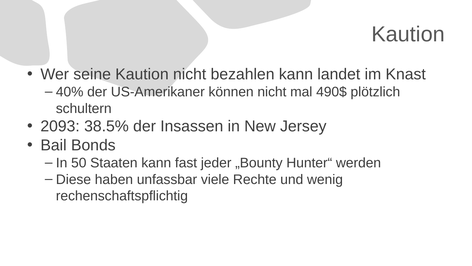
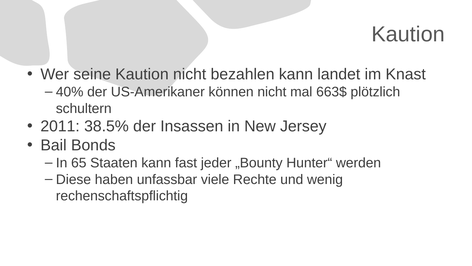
490$: 490$ -> 663$ (331, 92)
2093: 2093 -> 2011 (60, 126)
50: 50 -> 65 (79, 163)
